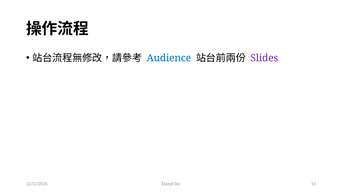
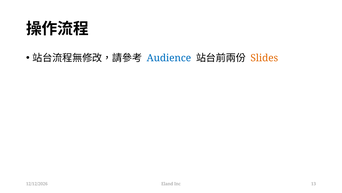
Slides colour: purple -> orange (264, 58)
